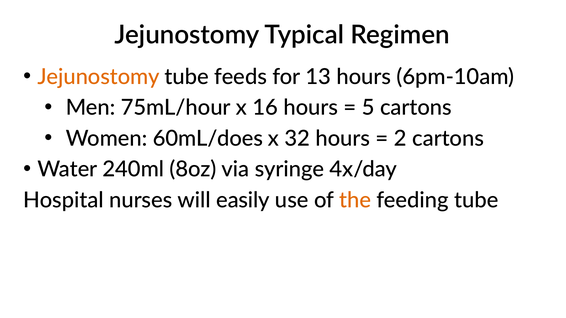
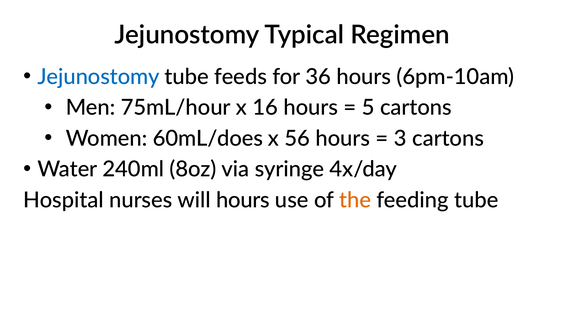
Jejunostomy colour: orange -> blue (99, 77)
13: 13 -> 36 (318, 77)
32: 32 -> 56 (297, 139)
2: 2 -> 3 (400, 139)
will easily: easily -> hours (243, 200)
